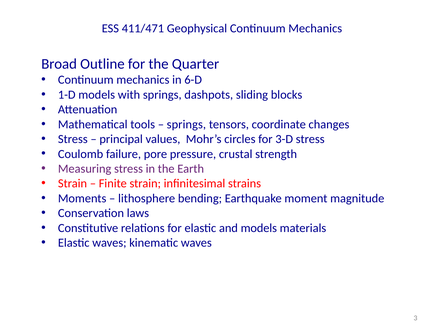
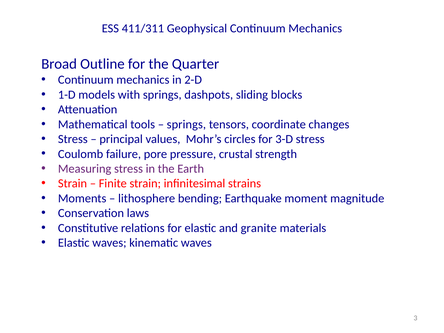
411/471: 411/471 -> 411/311 (143, 29)
6-D: 6-D -> 2-D (193, 80)
and models: models -> granite (259, 228)
